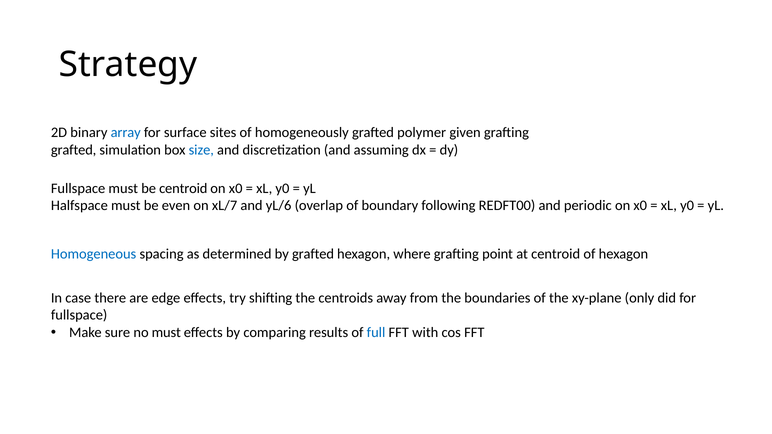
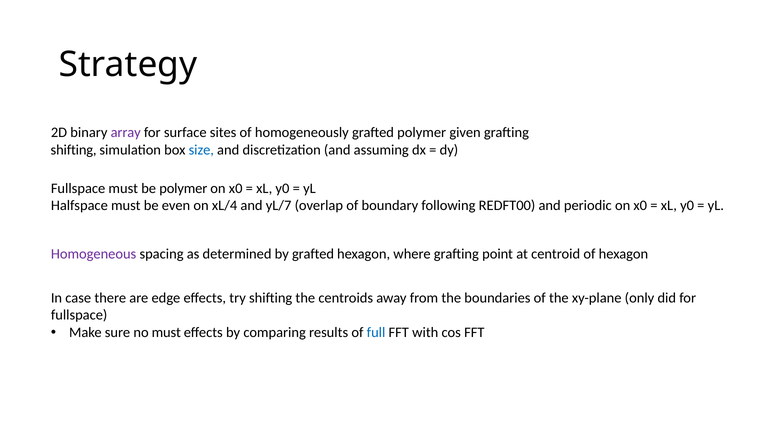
array colour: blue -> purple (126, 133)
grafted: grafted -> shifting (74, 150)
be centroid: centroid -> polymer (183, 188)
xL/7: xL/7 -> xL/4 (225, 206)
yL/6: yL/6 -> yL/7 (279, 206)
Homogeneous colour: blue -> purple (94, 254)
